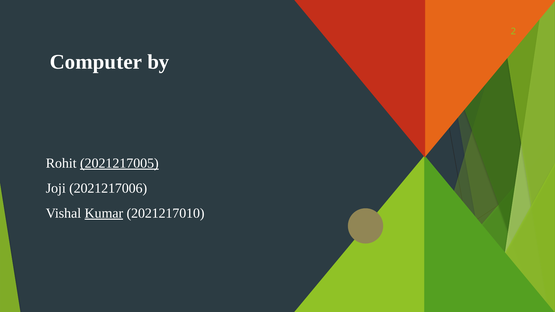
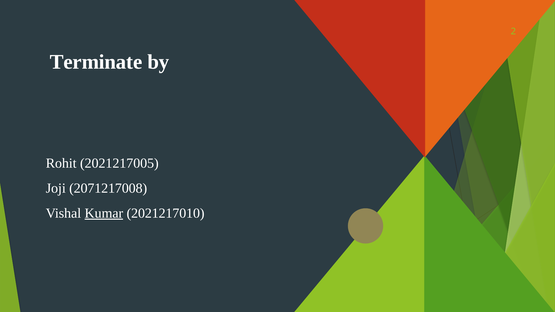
Computer: Computer -> Terminate (96, 62)
2021217005 underline: present -> none (119, 163)
2021217006: 2021217006 -> 2071217008 (108, 188)
